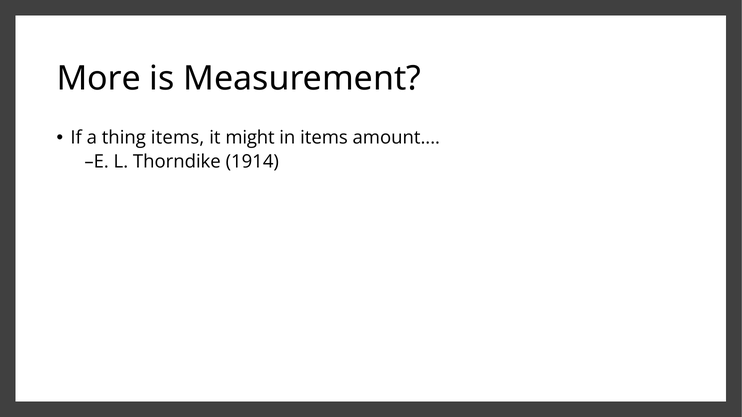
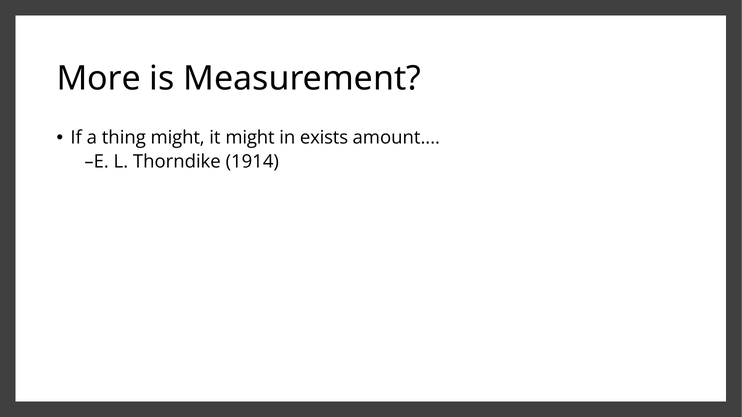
thing items: items -> might (178, 138)
in items: items -> exists (324, 138)
